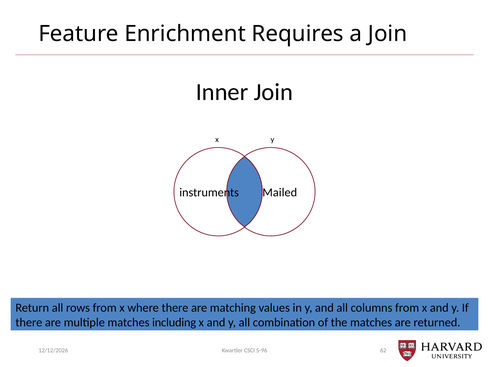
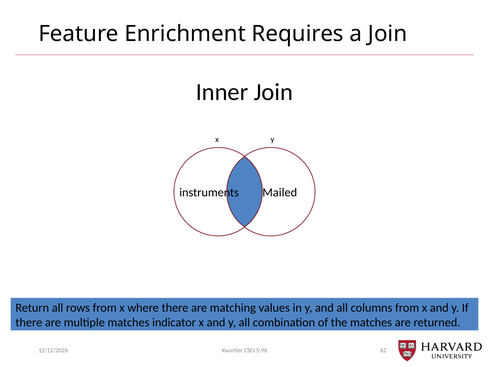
including: including -> indicator (174, 322)
